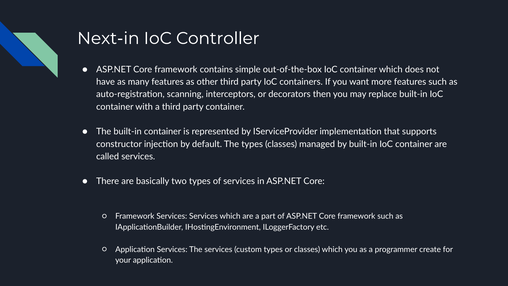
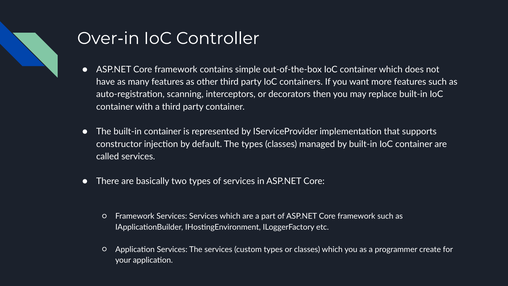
Next-in: Next-in -> Over-in (108, 38)
